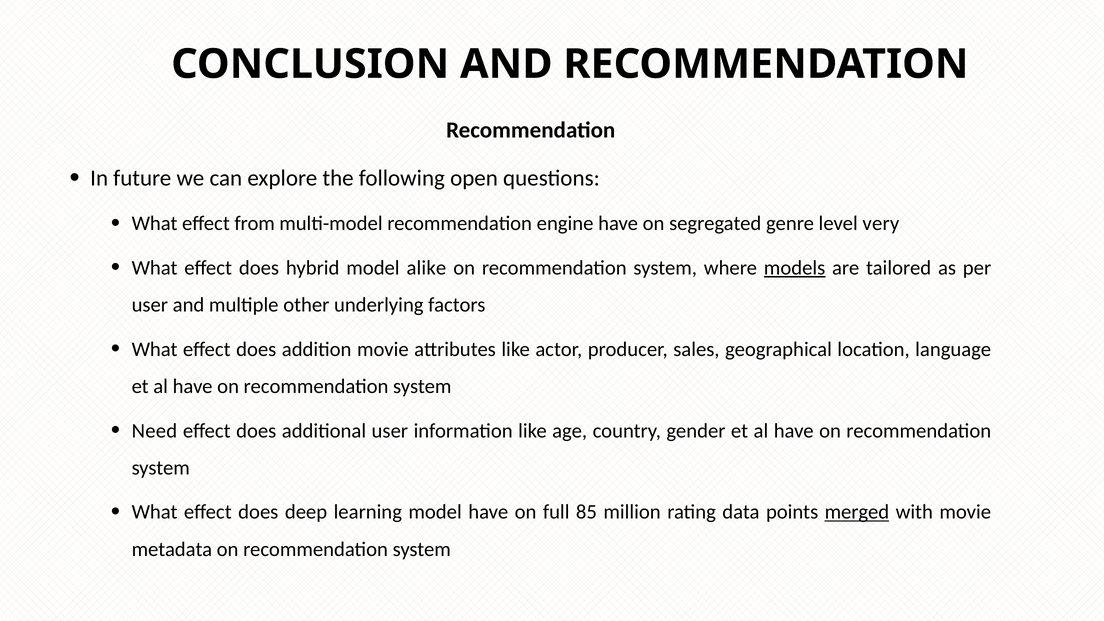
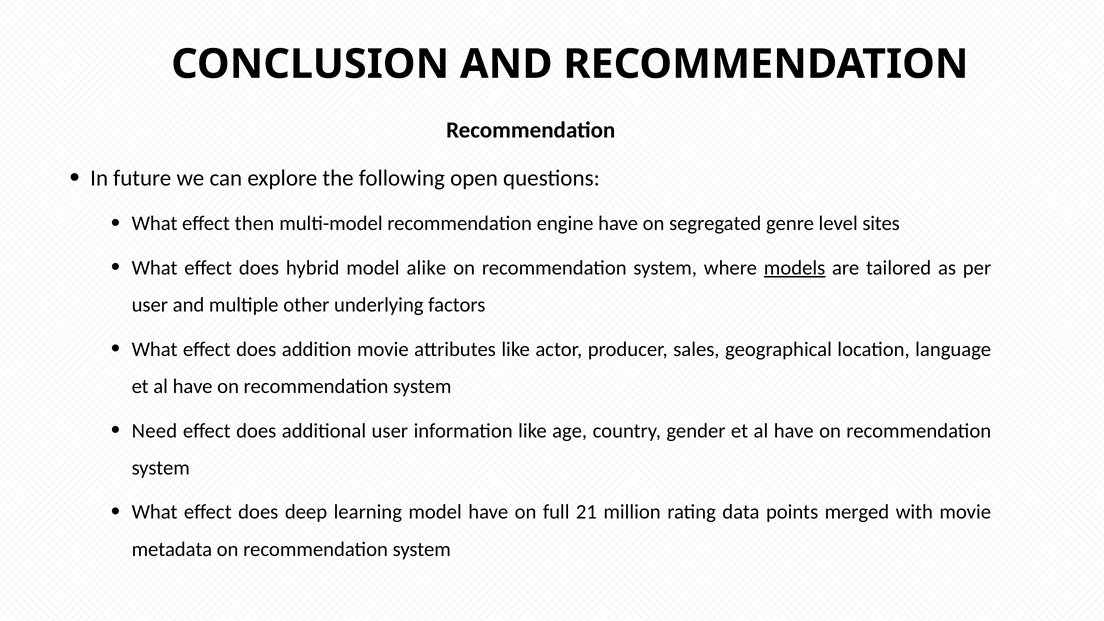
from: from -> then (254, 224)
very: very -> sites (881, 224)
85: 85 -> 21 (586, 512)
merged underline: present -> none (857, 512)
